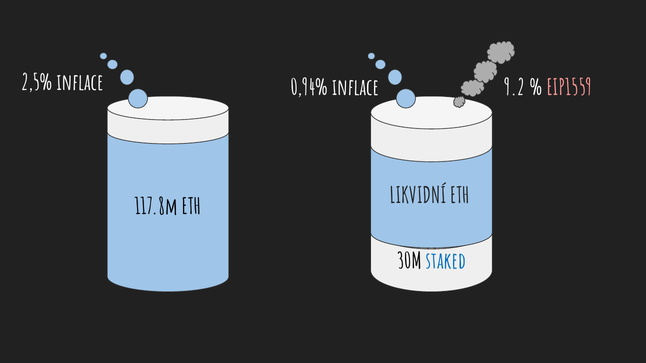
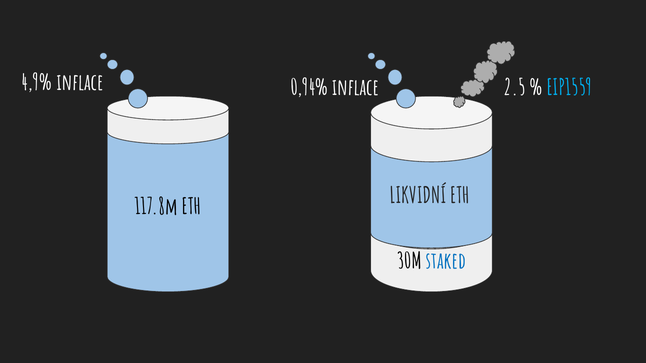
2,5%: 2,5% -> 4,9% (37, 83)
9.2: 9.2 -> 2.5 (515, 88)
EIP1559 colour: pink -> light blue (569, 88)
